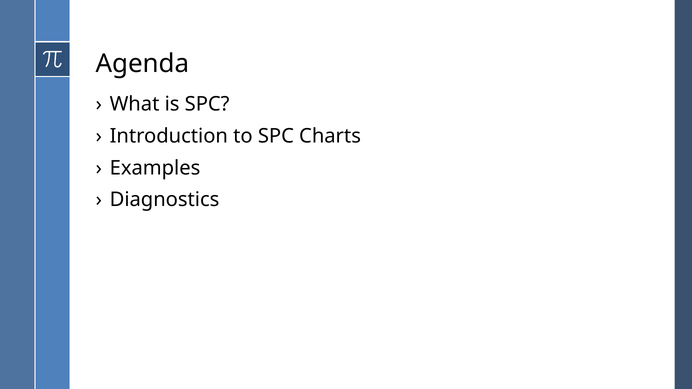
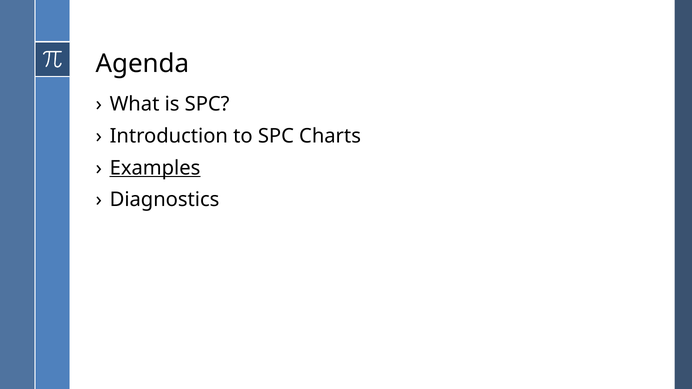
Examples underline: none -> present (155, 168)
